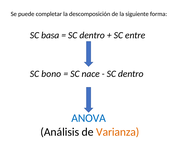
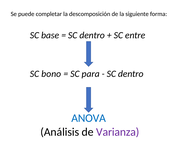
basa: basa -> base (50, 35)
nace: nace -> para (91, 74)
Varianza colour: orange -> purple (118, 132)
